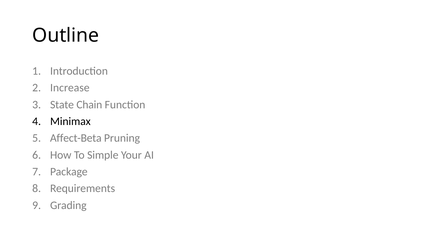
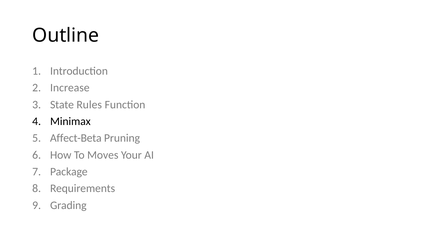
Chain: Chain -> Rules (89, 105)
Simple: Simple -> Moves (103, 155)
